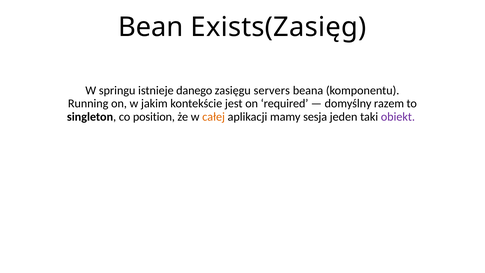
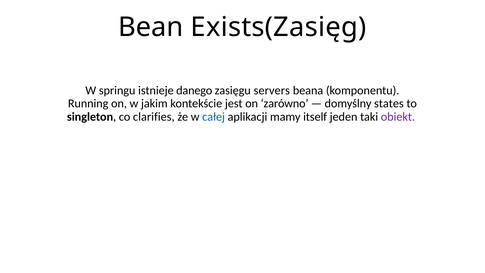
required: required -> zarówno (285, 104)
razem: razem -> states (389, 104)
position: position -> clarifies (154, 117)
całej colour: orange -> blue (214, 117)
sesja: sesja -> itself (315, 117)
